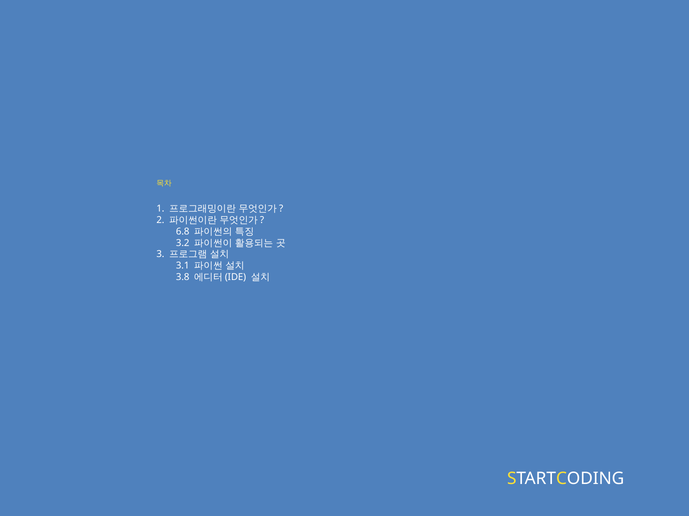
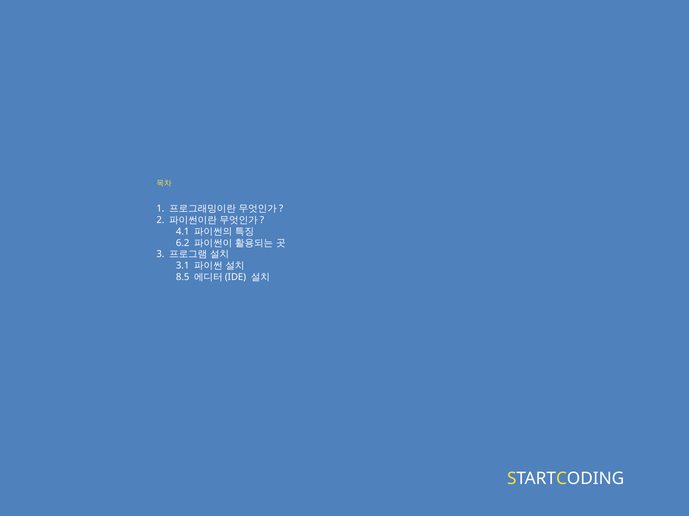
6.8: 6.8 -> 4.1 (183, 232)
3.2: 3.2 -> 6.2 (183, 243)
3.8: 3.8 -> 8.5 (183, 278)
